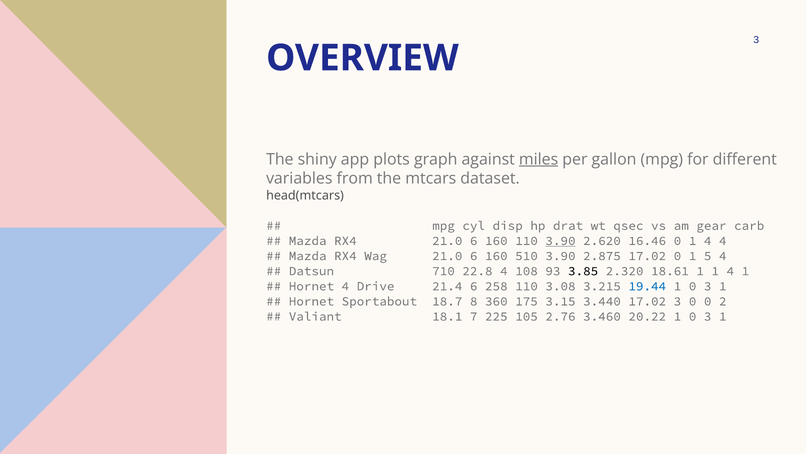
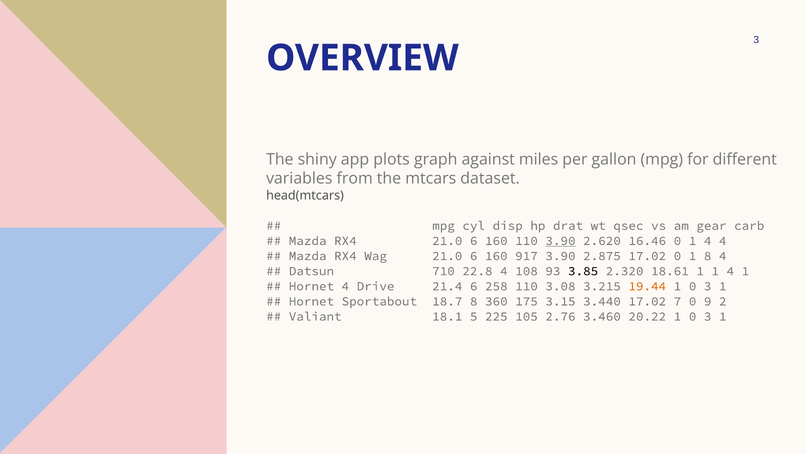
miles underline: present -> none (539, 159)
510: 510 -> 917 (527, 256)
1 5: 5 -> 8 (708, 256)
19.44 colour: blue -> orange (647, 286)
17.02 3: 3 -> 7 (677, 301)
0 0: 0 -> 9 (708, 301)
7: 7 -> 5 (474, 316)
